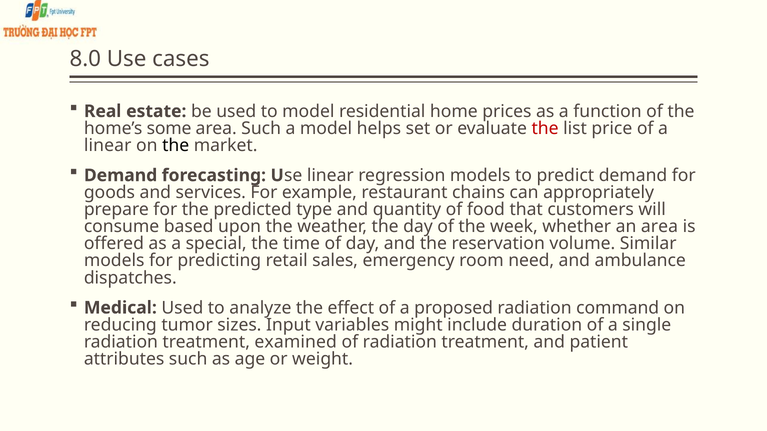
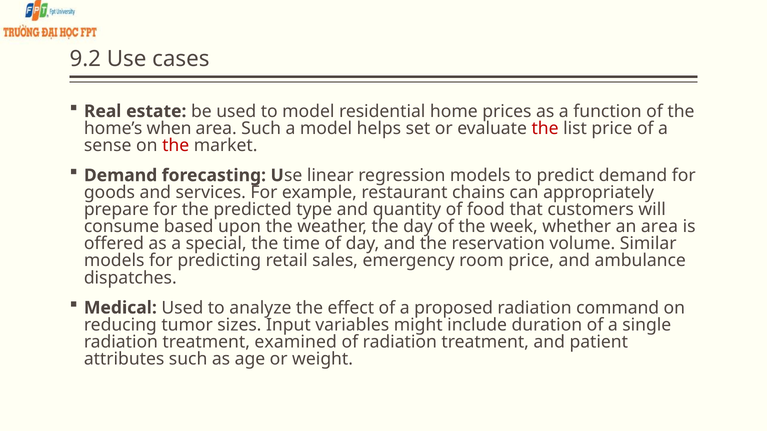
8.0: 8.0 -> 9.2 (85, 59)
some: some -> when (169, 128)
linear: linear -> sense (108, 146)
the colour: black -> red (176, 146)
room need: need -> price (531, 261)
